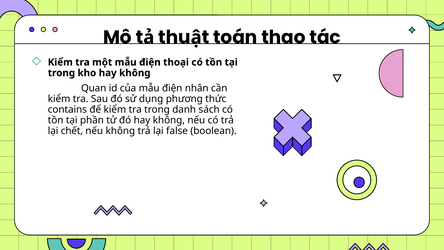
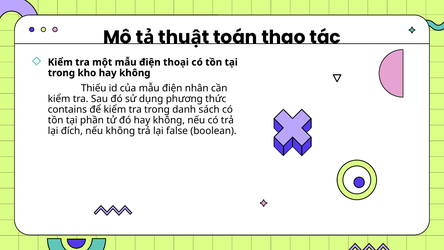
Quan: Quan -> Thiếu (94, 88)
chết: chết -> đích (72, 131)
